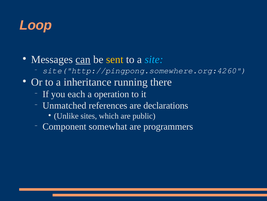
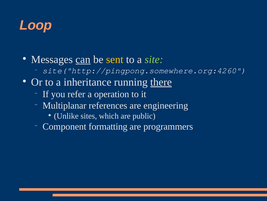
site colour: light blue -> light green (154, 59)
there underline: none -> present (161, 82)
each: each -> refer (76, 94)
Unmatched: Unmatched -> Multiplanar (64, 105)
declarations: declarations -> engineering (166, 105)
somewhat: somewhat -> formatting (108, 126)
